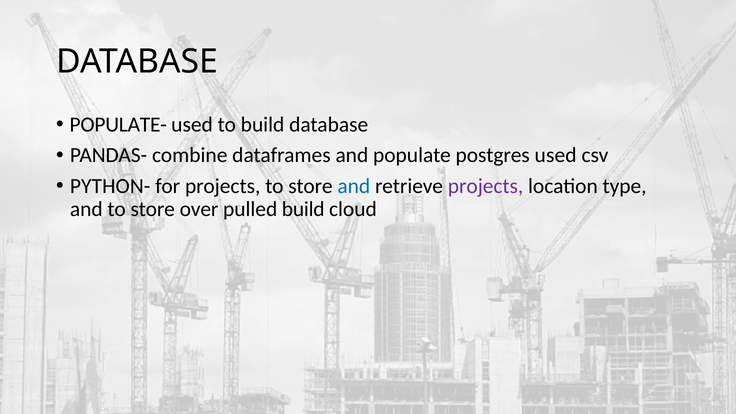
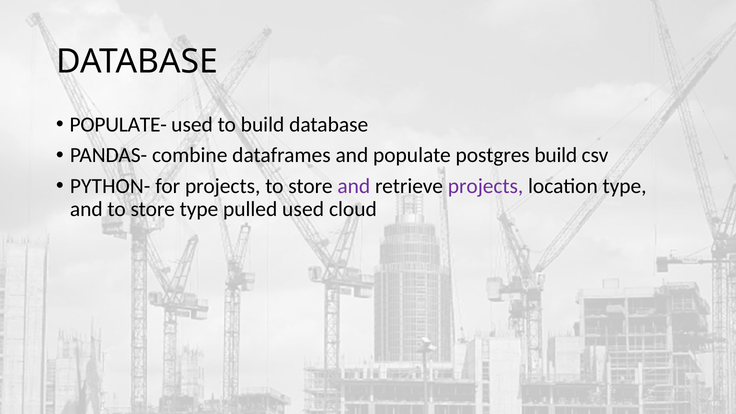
postgres used: used -> build (556, 155)
and colour: blue -> purple (354, 186)
store over: over -> type (199, 209)
pulled build: build -> used (303, 209)
